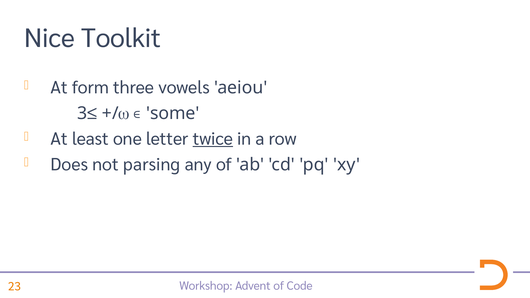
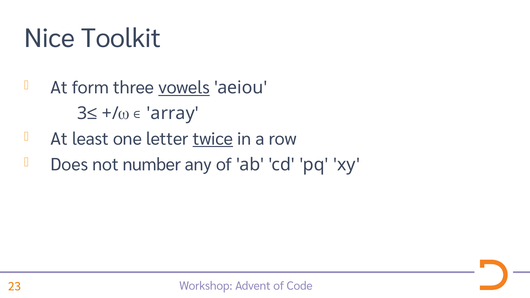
vowels underline: none -> present (184, 88)
some: some -> array (173, 113)
parsing: parsing -> number (152, 165)
